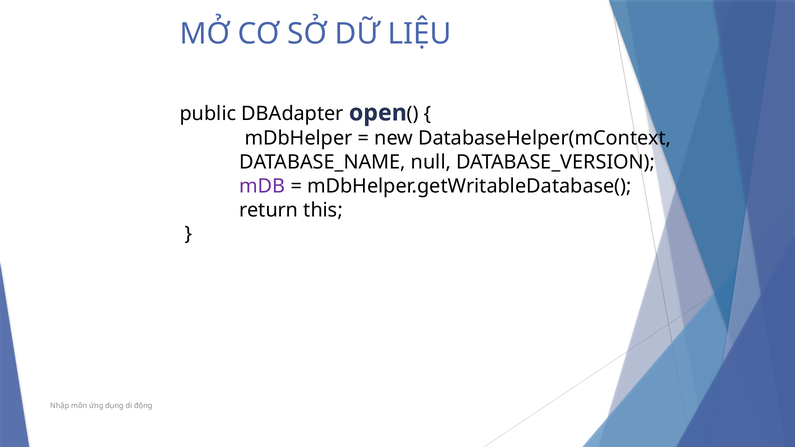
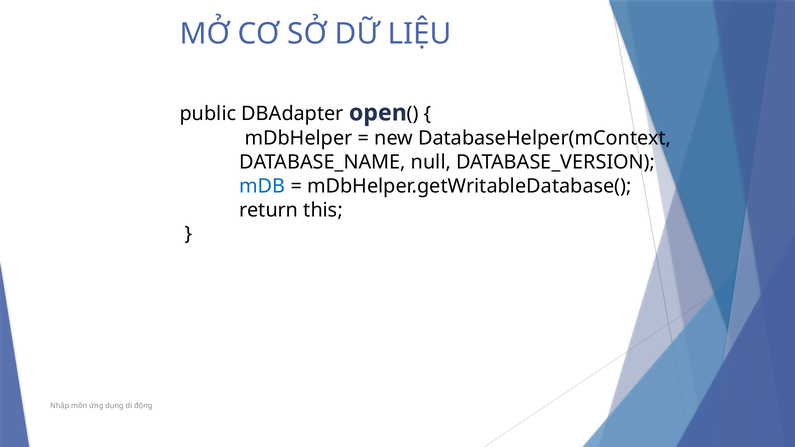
mDB colour: purple -> blue (262, 186)
